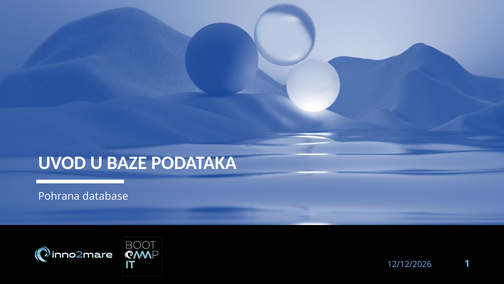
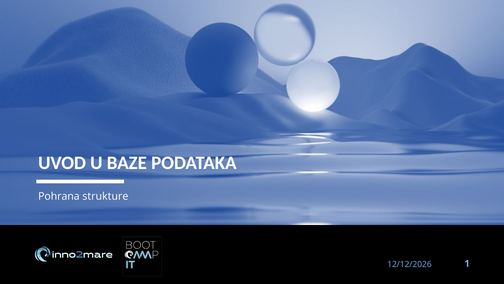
database: database -> strukture (105, 196)
